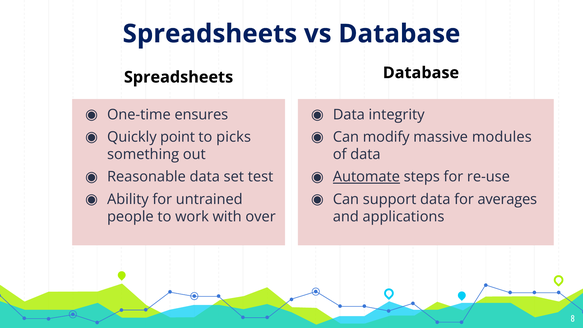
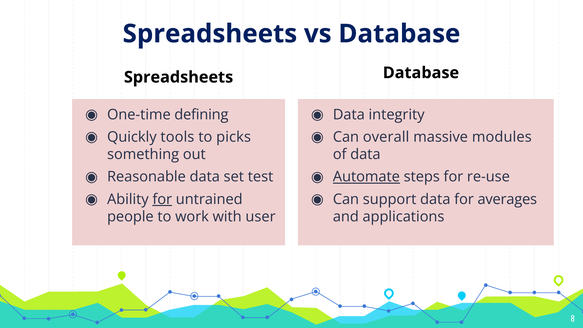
ensures: ensures -> defining (201, 115)
point: point -> tools (177, 137)
modify: modify -> overall (386, 137)
for underline: none -> present (162, 199)
over: over -> user (261, 217)
